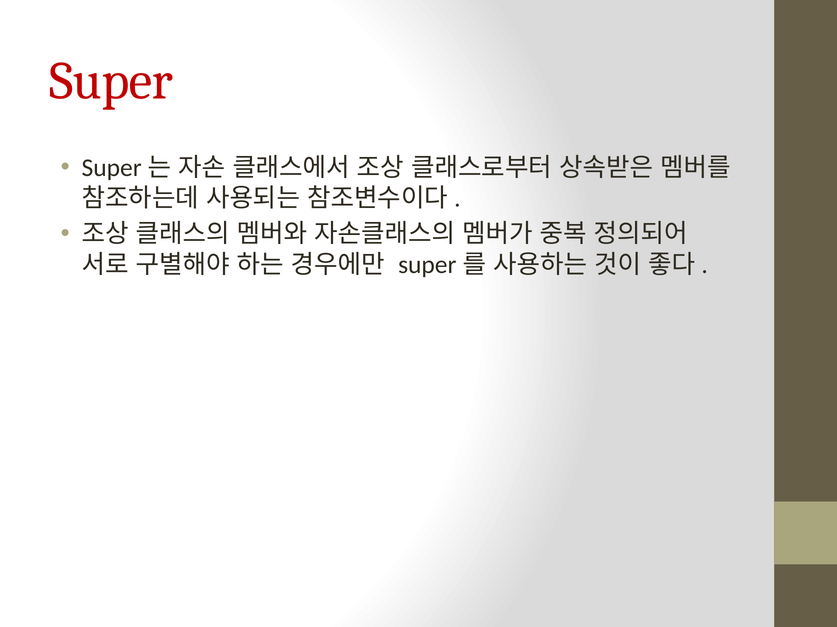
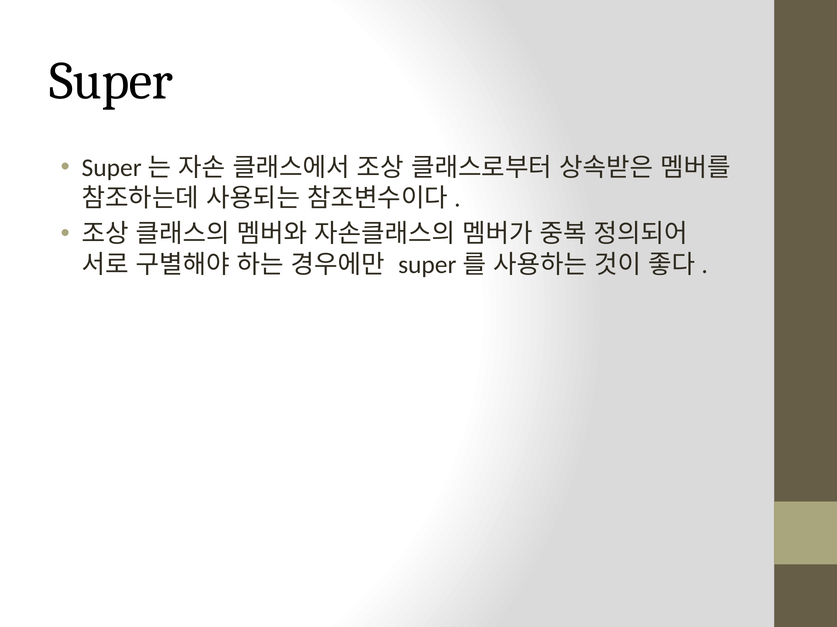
Super colour: red -> black (111, 81)
